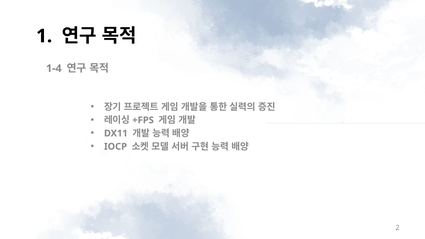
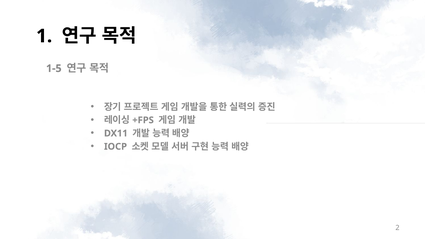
1-4: 1-4 -> 1-5 (54, 69)
